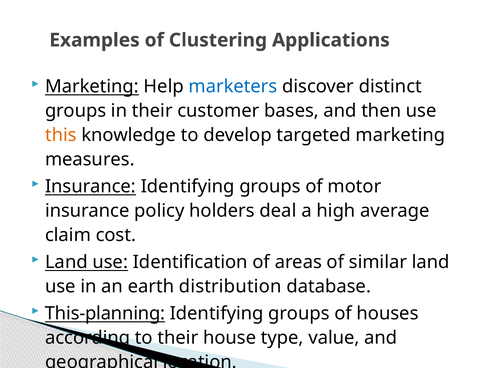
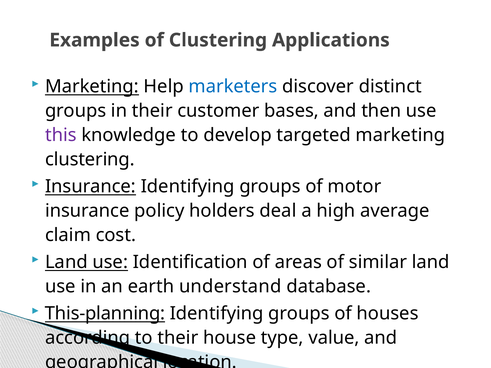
this colour: orange -> purple (61, 135)
measures: measures -> clustering (90, 160)
distribution: distribution -> understand (230, 287)
